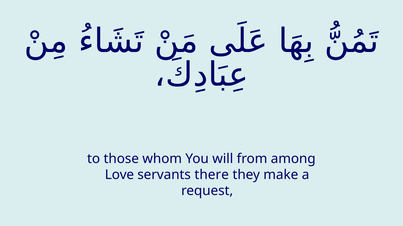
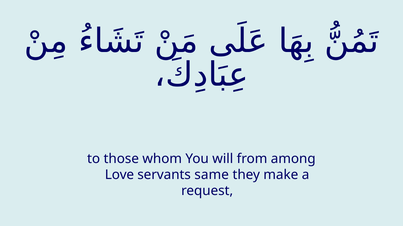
there: there -> same (212, 175)
